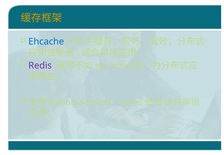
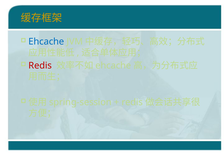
Redis colour: purple -> red (40, 66)
